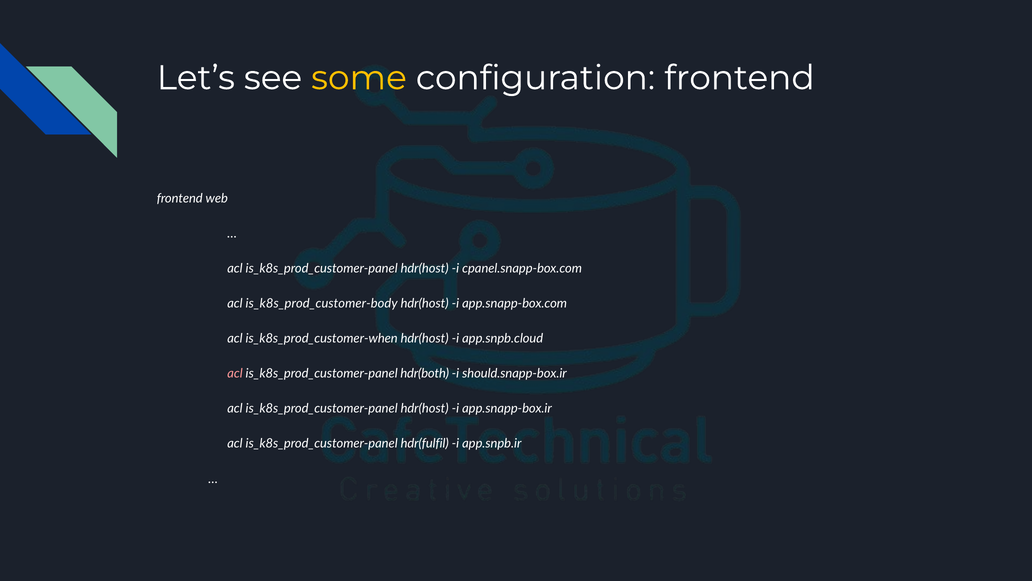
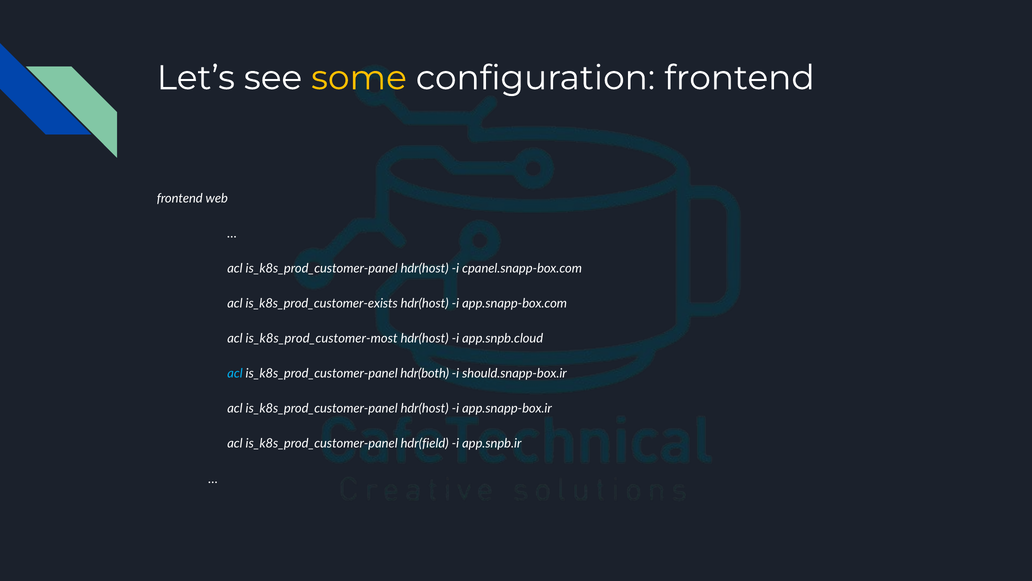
is_k8s_prod_customer-body: is_k8s_prod_customer-body -> is_k8s_prod_customer-exists (322, 303)
is_k8s_prod_customer-when: is_k8s_prod_customer-when -> is_k8s_prod_customer-most (322, 338)
acl colour: pink -> light blue (235, 373)
hdr(fulfil: hdr(fulfil -> hdr(field (425, 443)
